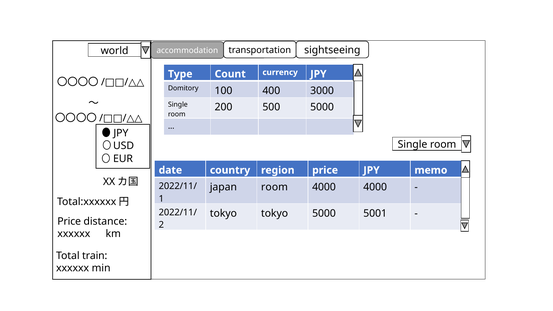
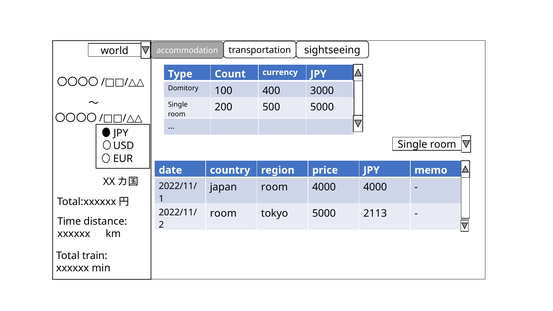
tokyo: tokyo -> room (223, 213)
5001: 5001 -> 2113 (375, 213)
Price: Price -> Time (69, 221)
